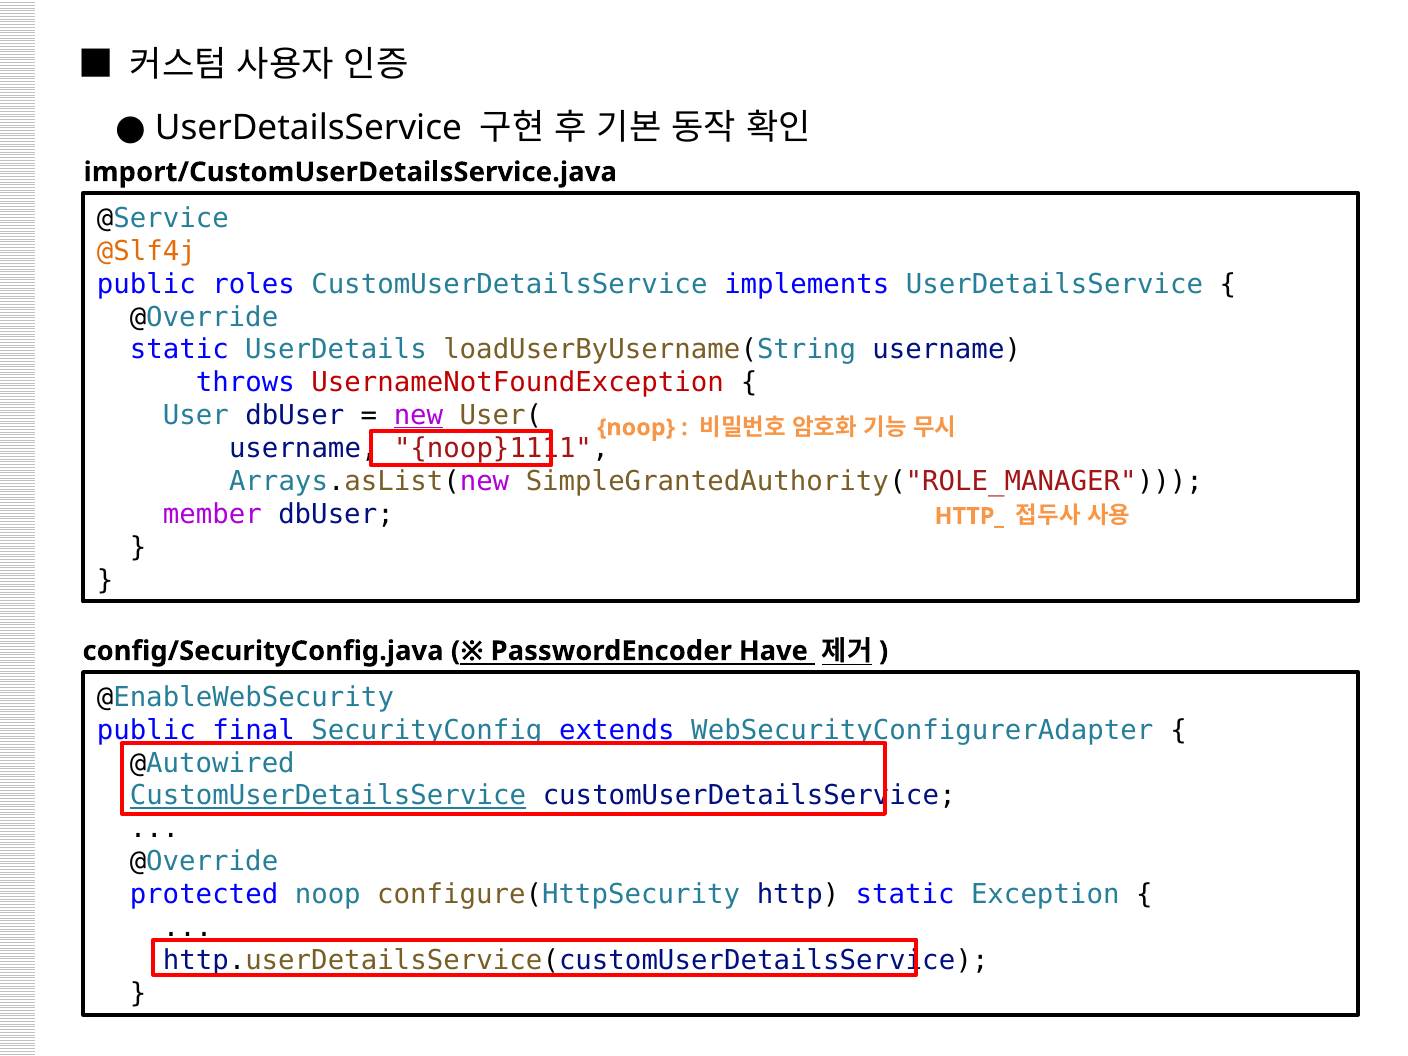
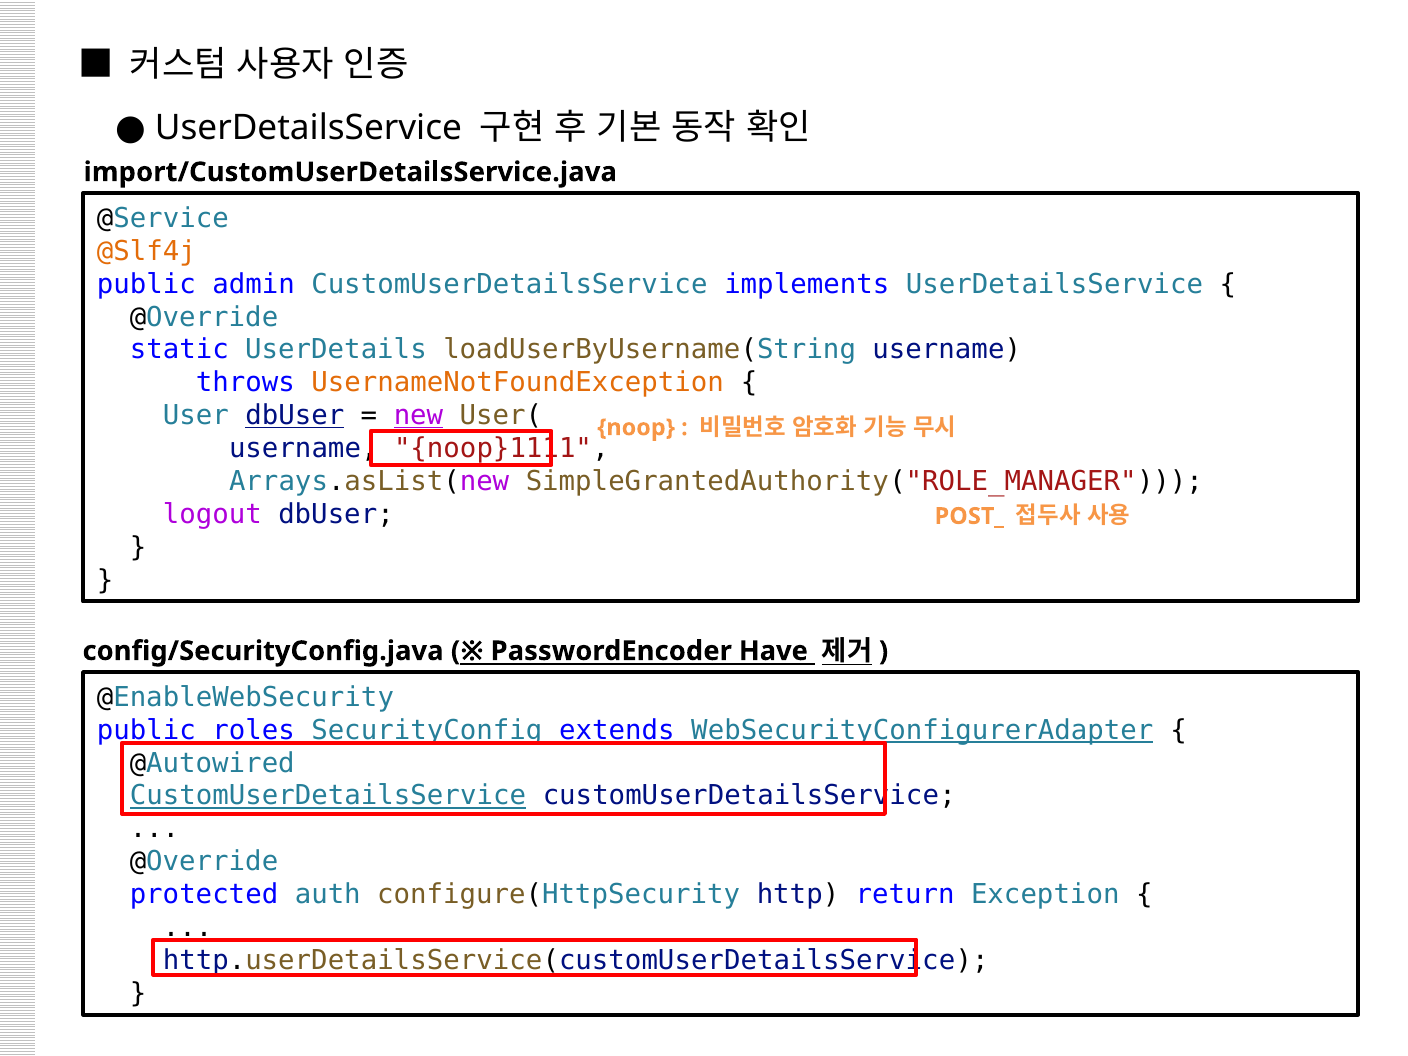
roles: roles -> admin (254, 284)
UsernameNotFoundException colour: red -> orange (518, 383)
dbUser underline: none -> present (295, 416)
member: member -> logout (212, 514)
HTTP_: HTTP_ -> POST_ (969, 516)
final: final -> roles (254, 730)
WebSecurityConfigurerAdapter underline: none -> present (922, 730)
protected noop: noop -> auth (328, 895)
http static: static -> return (905, 895)
